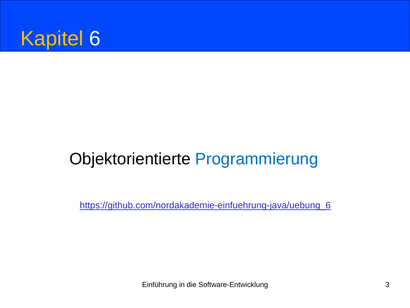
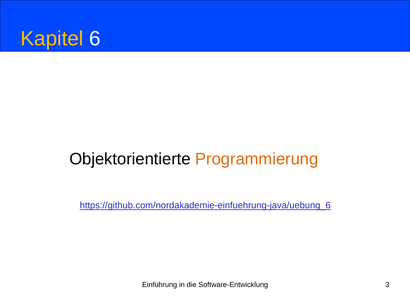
Programmierung colour: blue -> orange (257, 159)
